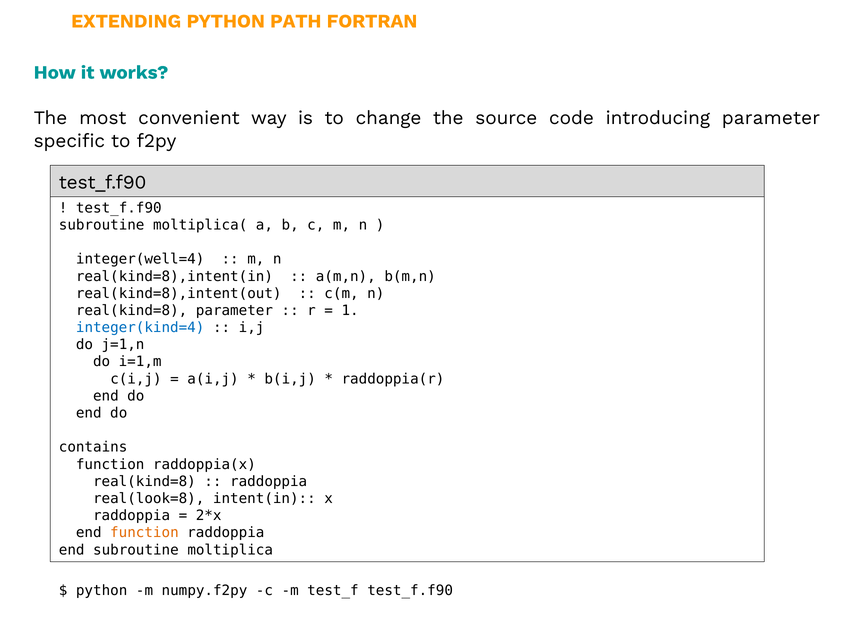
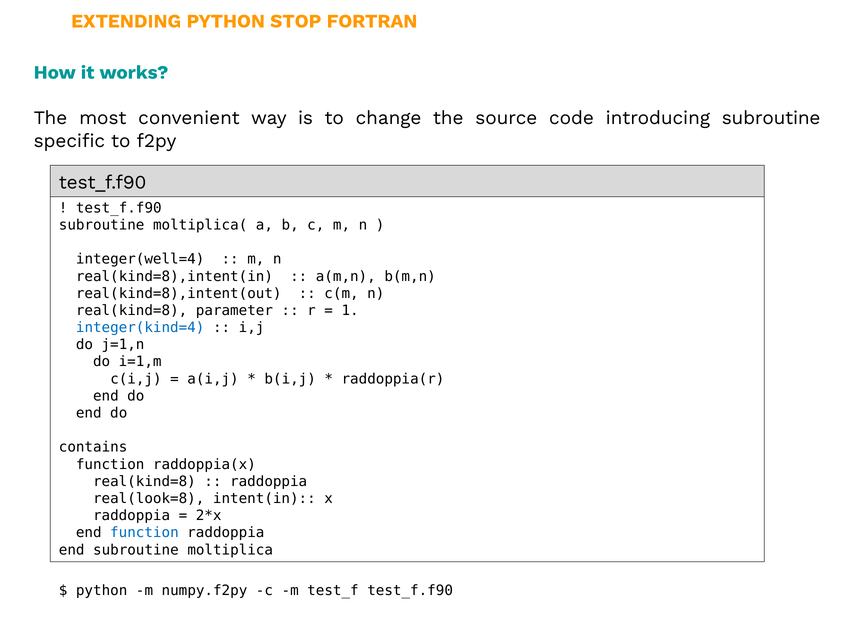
PATH: PATH -> STOP (296, 21)
introducing parameter: parameter -> subroutine (771, 118)
function colour: orange -> blue (144, 533)
